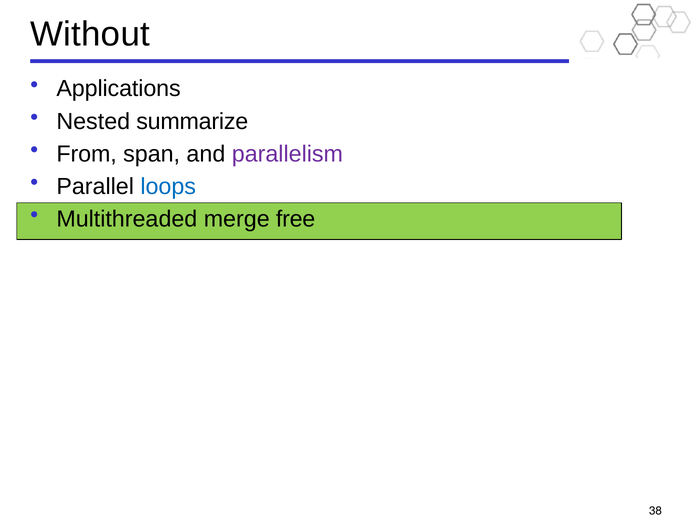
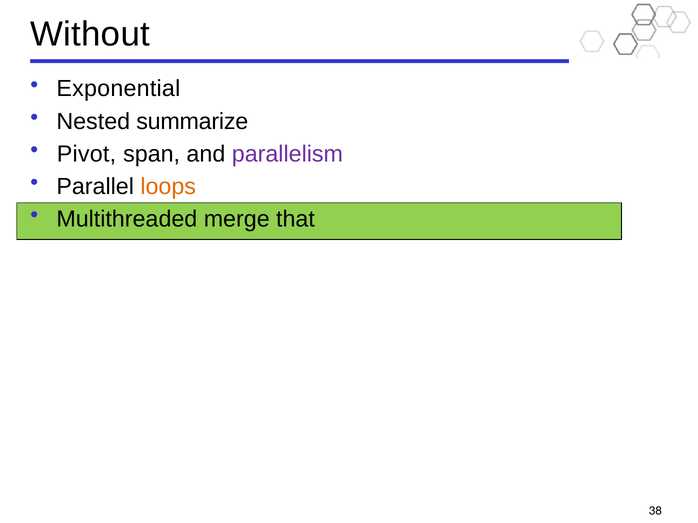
Applications: Applications -> Exponential (118, 89)
From: From -> Pivot (86, 154)
loops colour: blue -> orange (168, 187)
free: free -> that (295, 219)
